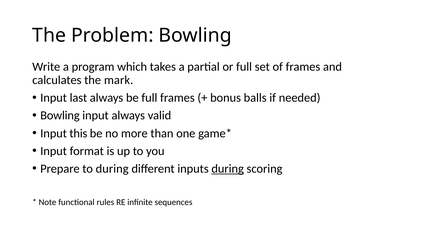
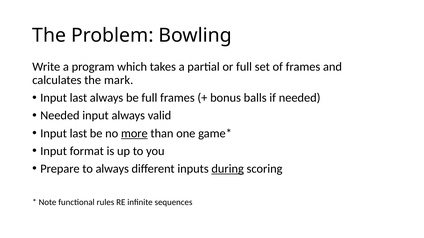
Bowling: Bowling -> Needed (60, 116)
this: this -> last (78, 134)
more underline: none -> present (134, 134)
to during: during -> always (112, 169)
